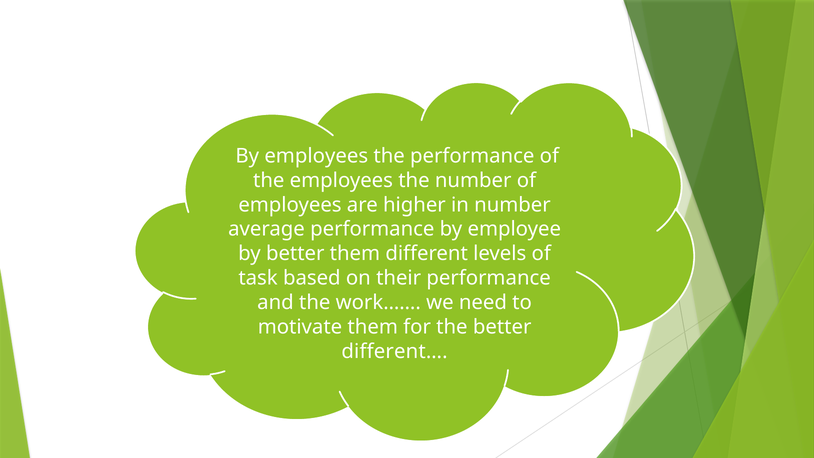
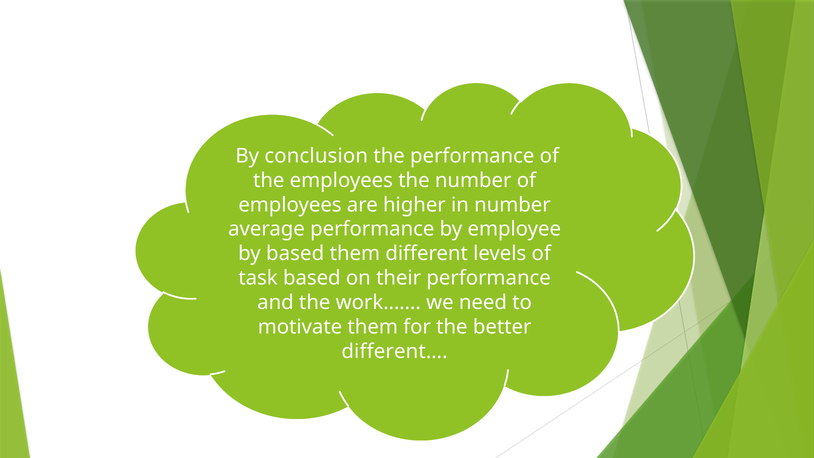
By employees: employees -> conclusion (316, 156)
by better: better -> based (295, 254)
